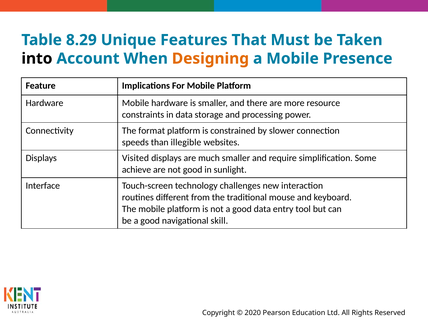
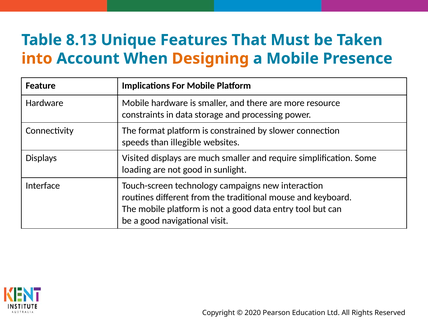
8.29: 8.29 -> 8.13 (81, 40)
into colour: black -> orange (37, 59)
achieve: achieve -> loading (136, 170)
challenges: challenges -> campaigns (240, 186)
skill: skill -> visit (219, 221)
